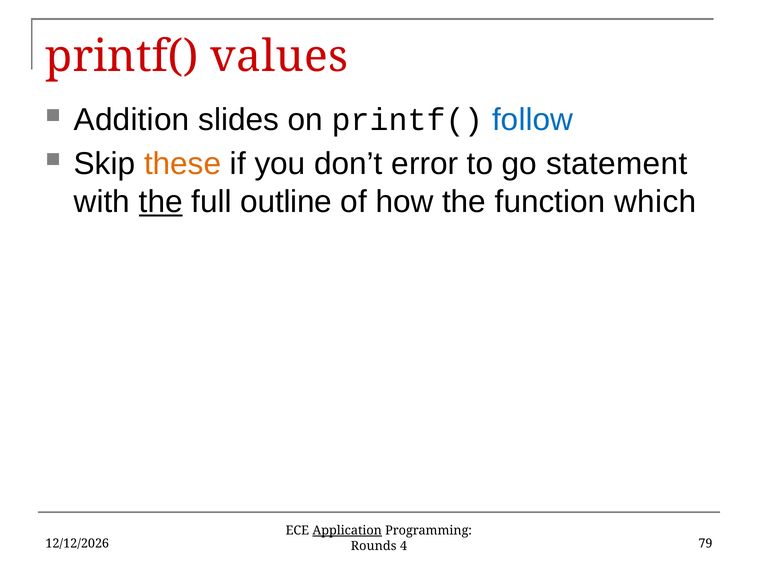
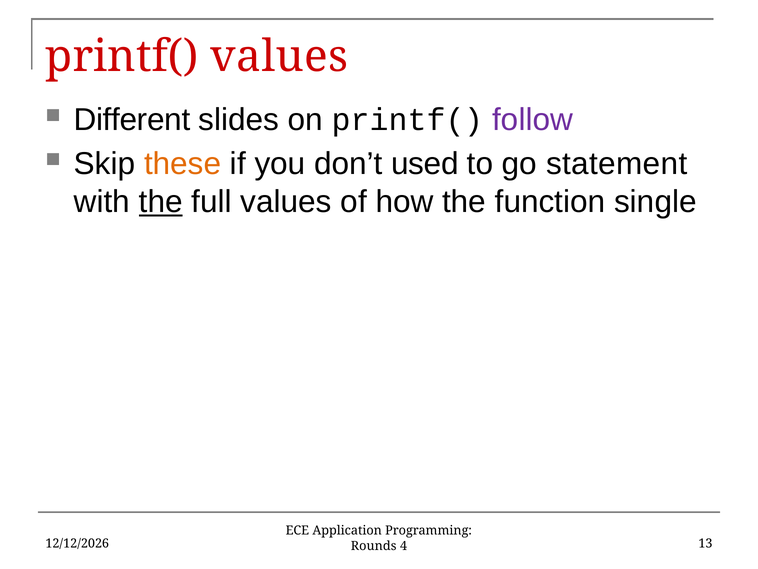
Addition: Addition -> Different (132, 120)
follow colour: blue -> purple (533, 120)
error: error -> used (425, 164)
full outline: outline -> values (286, 202)
which: which -> single (655, 202)
Application underline: present -> none (347, 530)
79: 79 -> 13 (706, 543)
